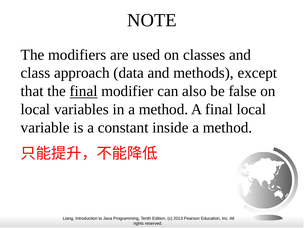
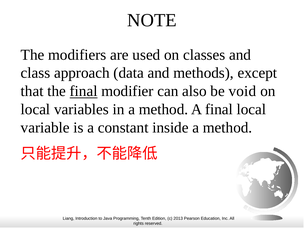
false: false -> void (242, 91)
